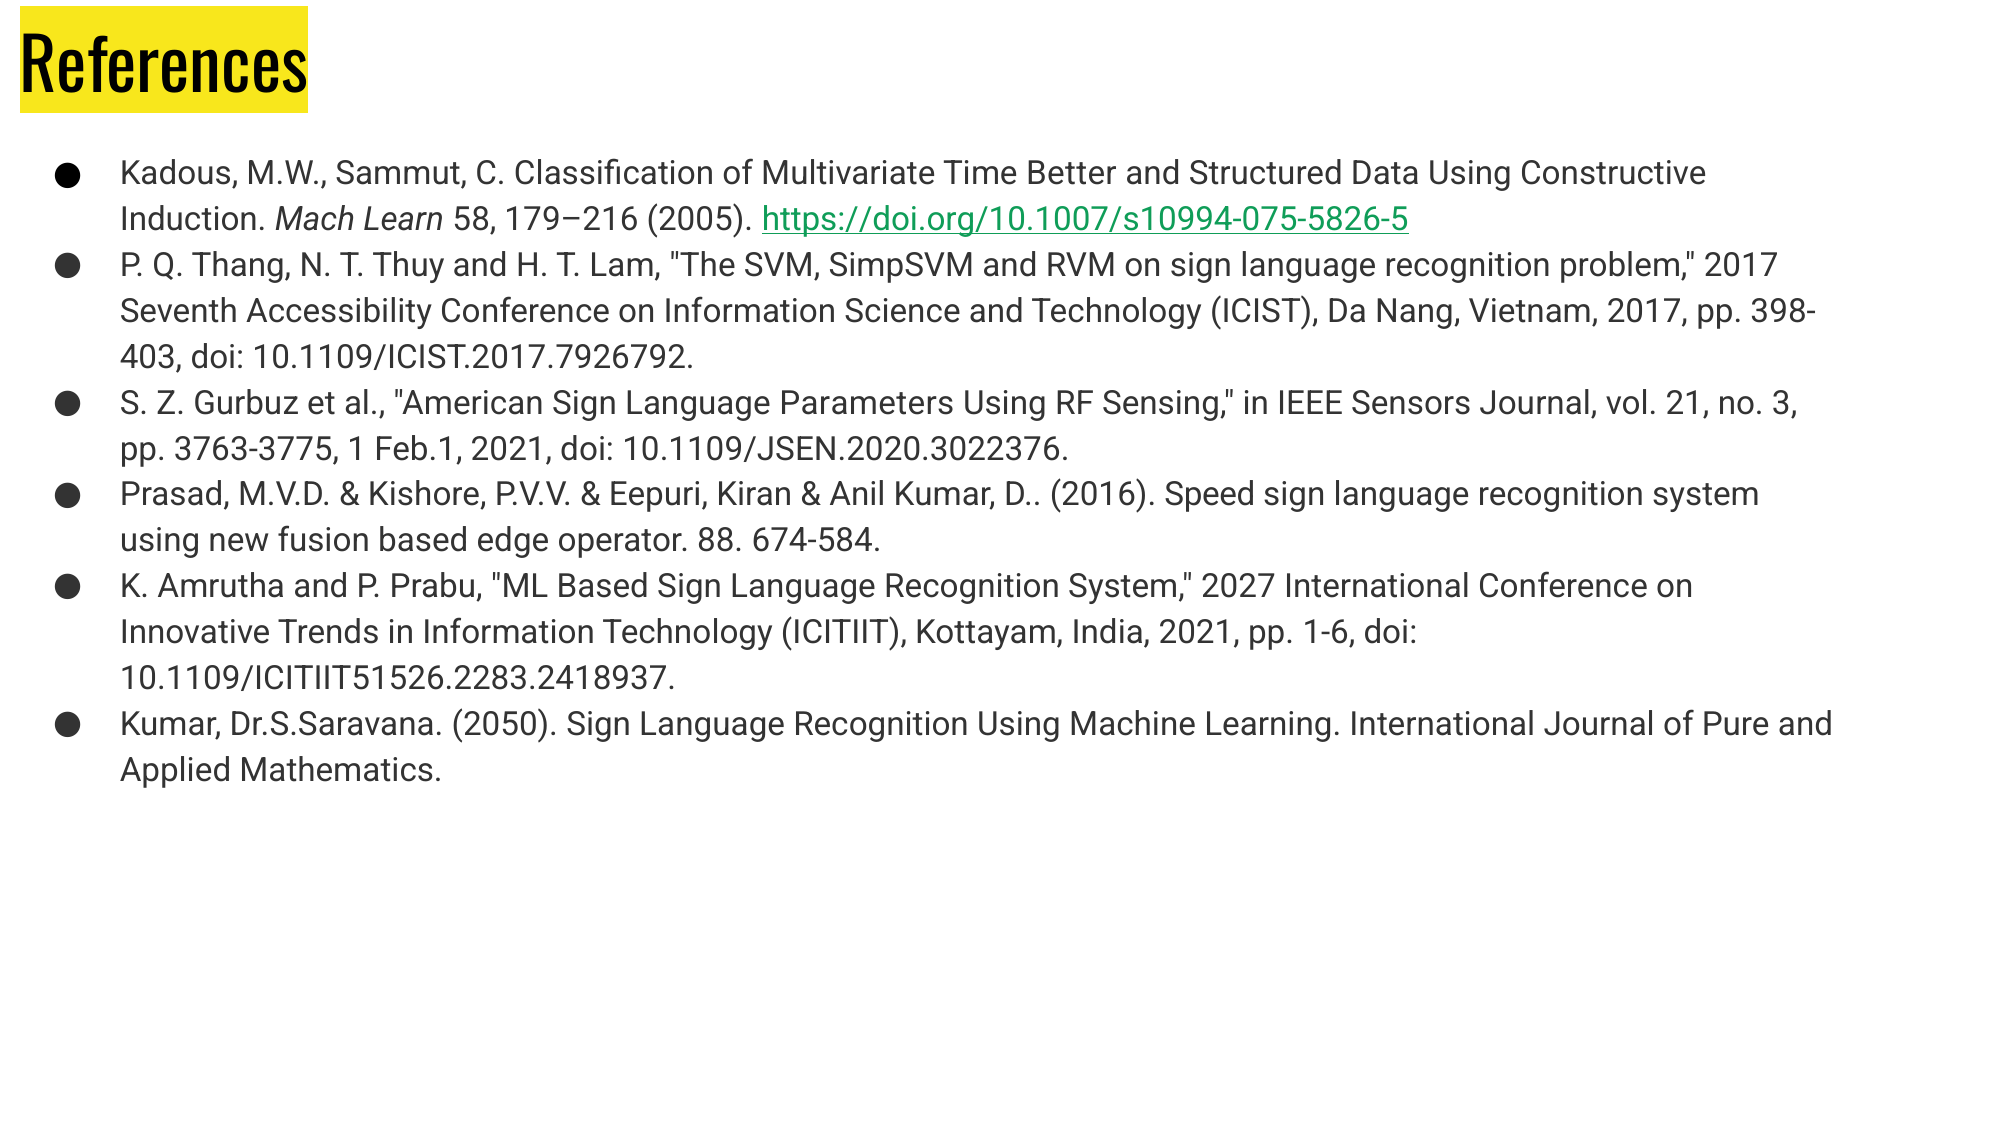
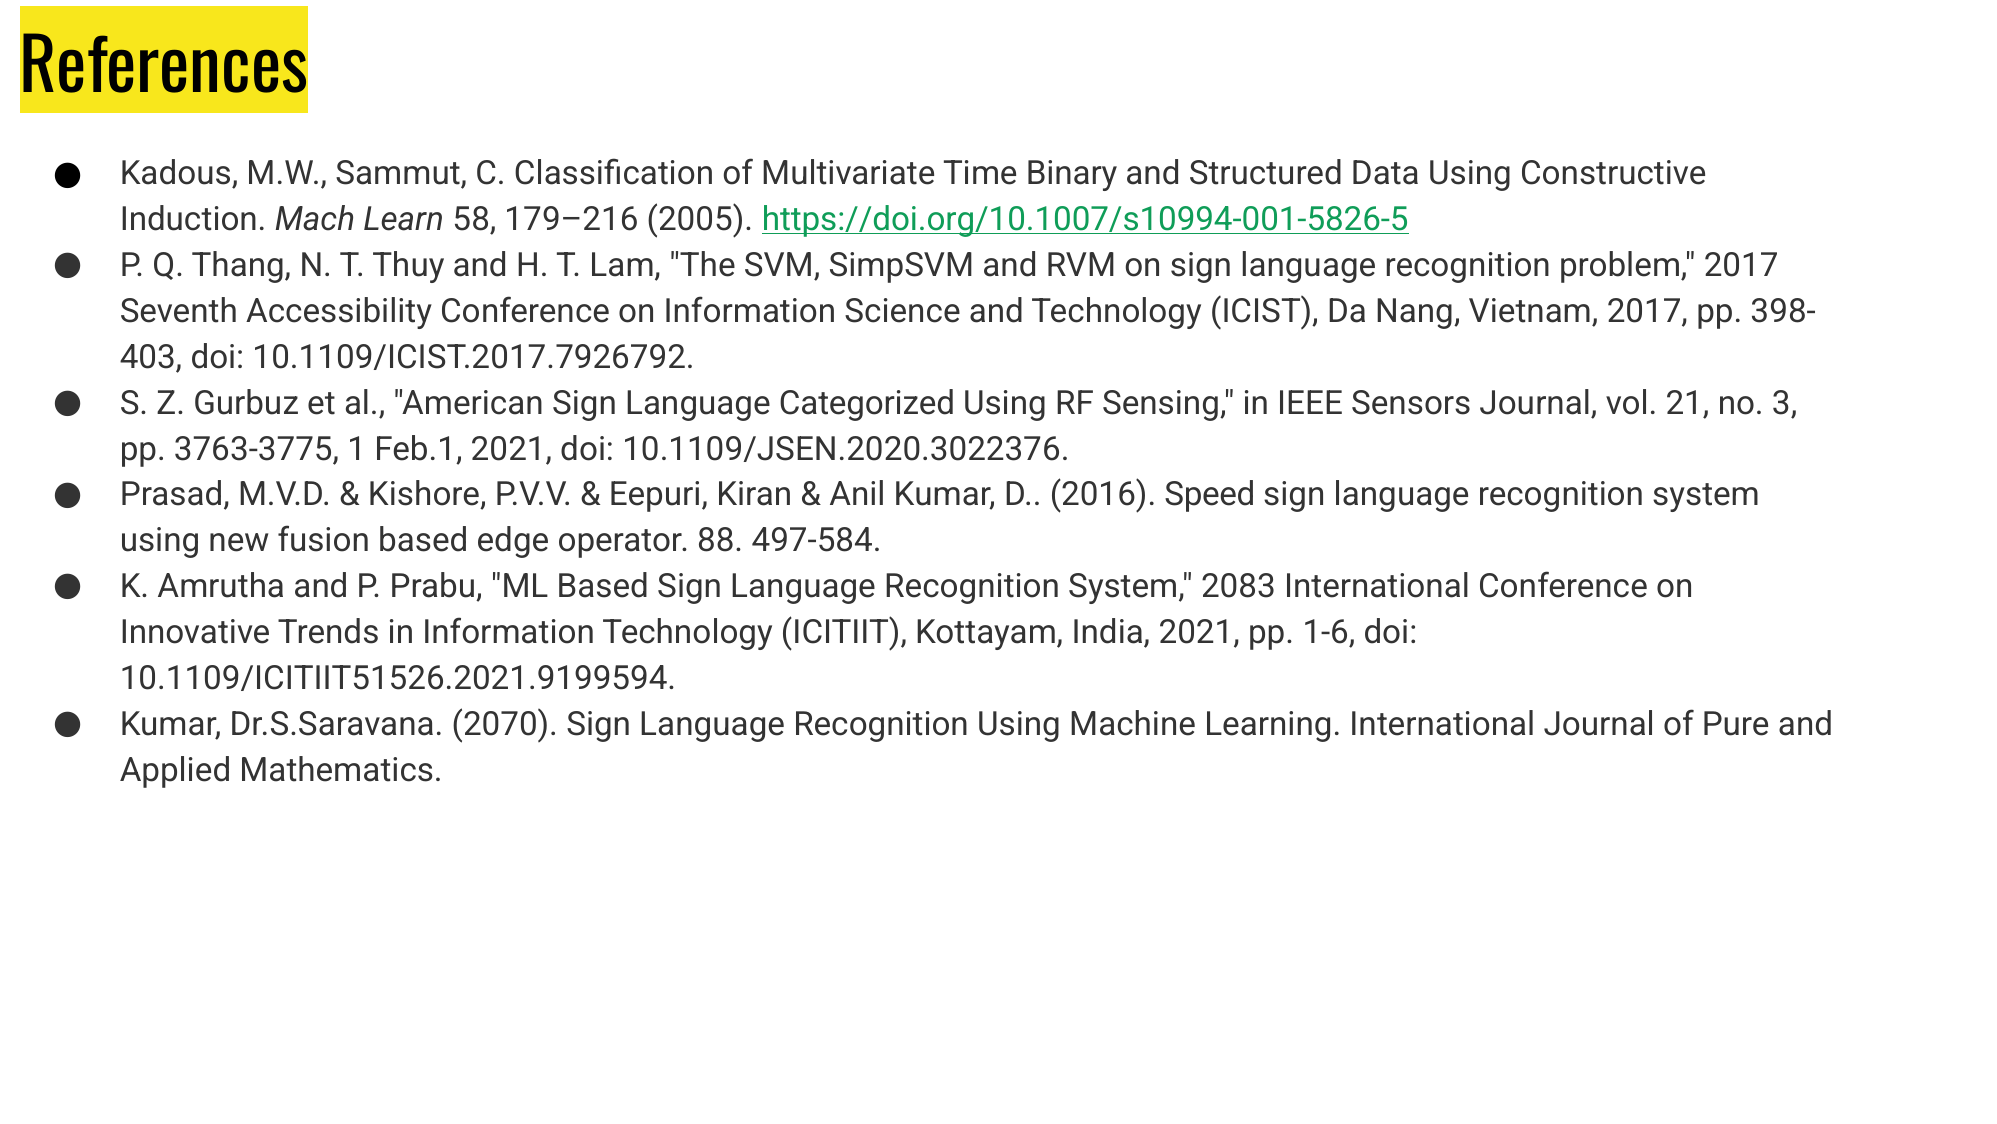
Better: Better -> Binary (1072, 173)
https://doi.org/10.1007/s10994-075-5826-5: https://doi.org/10.1007/s10994-075-5826-5 -> https://doi.org/10.1007/s10994-001-5826-5 (1085, 219)
Parameters: Parameters -> Categorized (867, 403)
674-584: 674-584 -> 497-584 (817, 541)
2027: 2027 -> 2083 (1238, 587)
10.1109/ICITIIT51526.2283.2418937: 10.1109/ICITIIT51526.2283.2418937 -> 10.1109/ICITIIT51526.2021.9199594 (398, 678)
2050: 2050 -> 2070 (505, 724)
